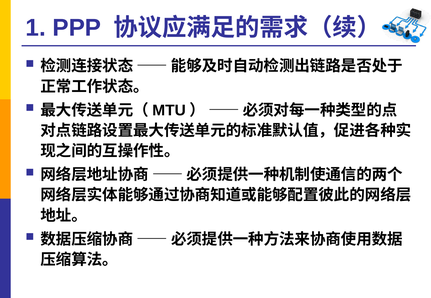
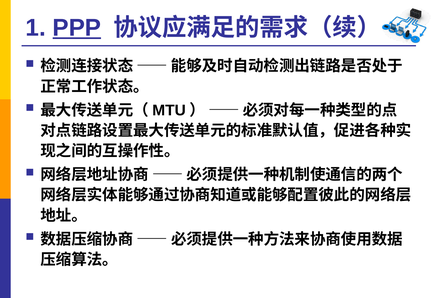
PPP underline: none -> present (77, 28)
